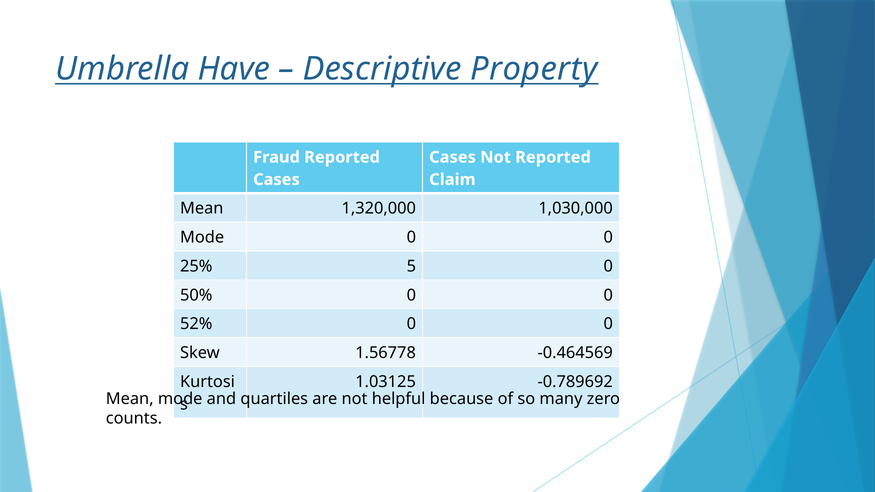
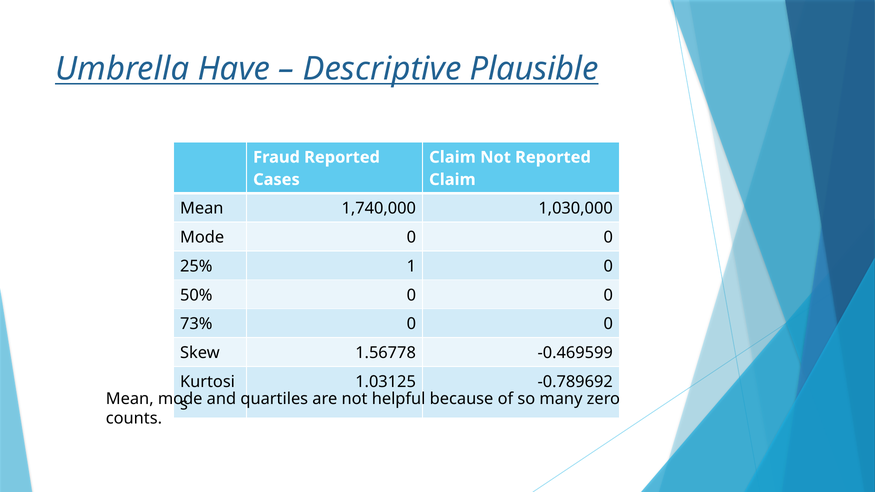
Property: Property -> Plausible (534, 69)
Cases: Cases -> Claim (452, 157)
1,320,000: 1,320,000 -> 1,740,000 (379, 209)
5: 5 -> 1 (411, 266)
52%: 52% -> 73% (196, 324)
-0.464569: -0.464569 -> -0.469599 (575, 353)
